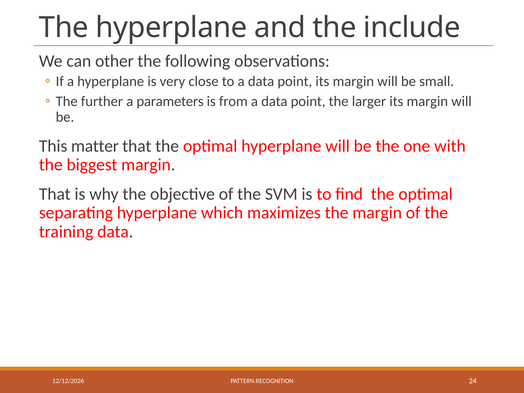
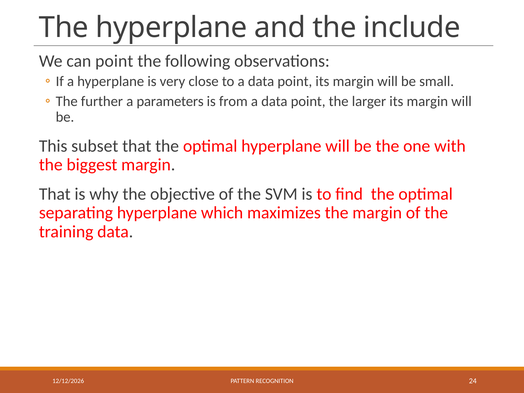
can other: other -> point (114, 61)
matter: matter -> subset (95, 146)
